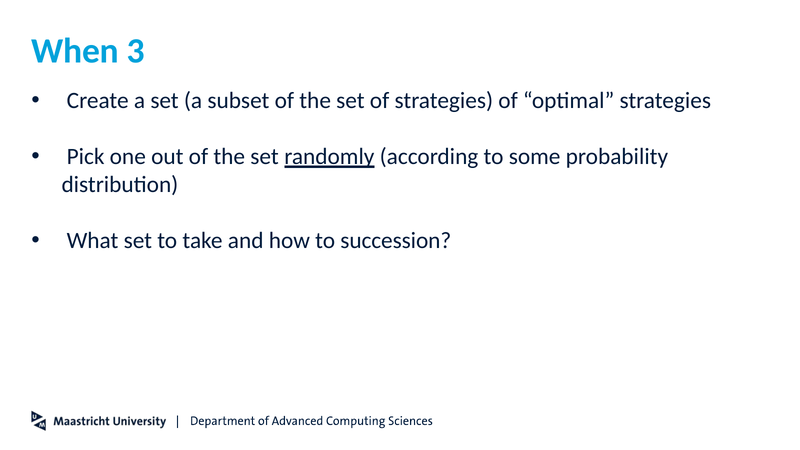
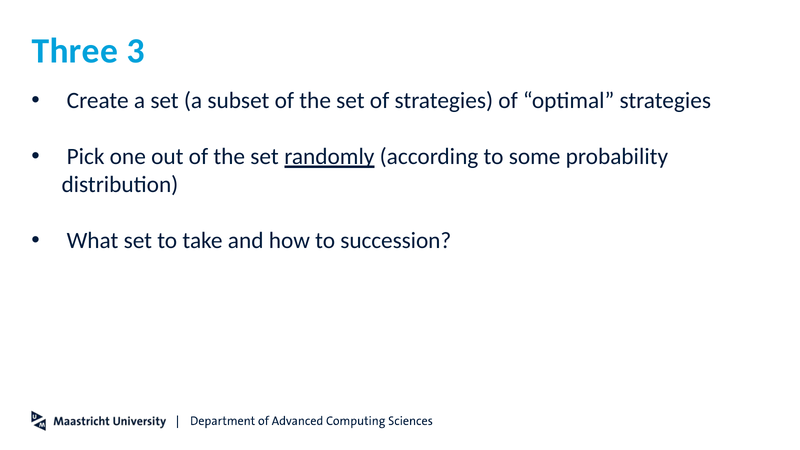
When: When -> Three (75, 51)
